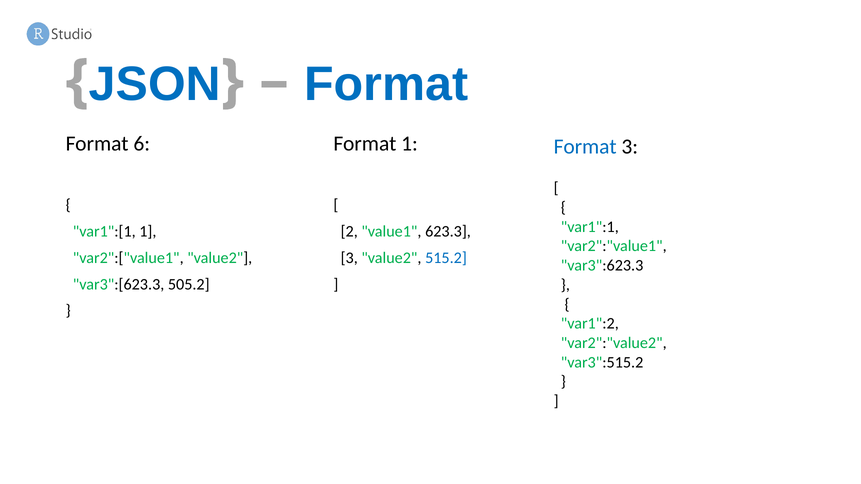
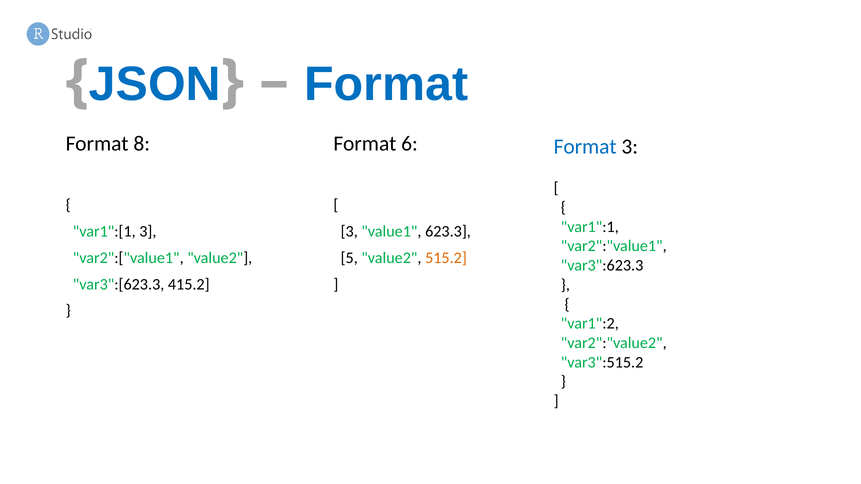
6: 6 -> 8 (142, 144)
Format 1: 1 -> 6 (409, 144)
var1":[1 1: 1 -> 3 (148, 232)
2: 2 -> 3 (349, 232)
3: 3 -> 5 (349, 258)
515.2 colour: blue -> orange (446, 258)
505.2: 505.2 -> 415.2 (189, 284)
